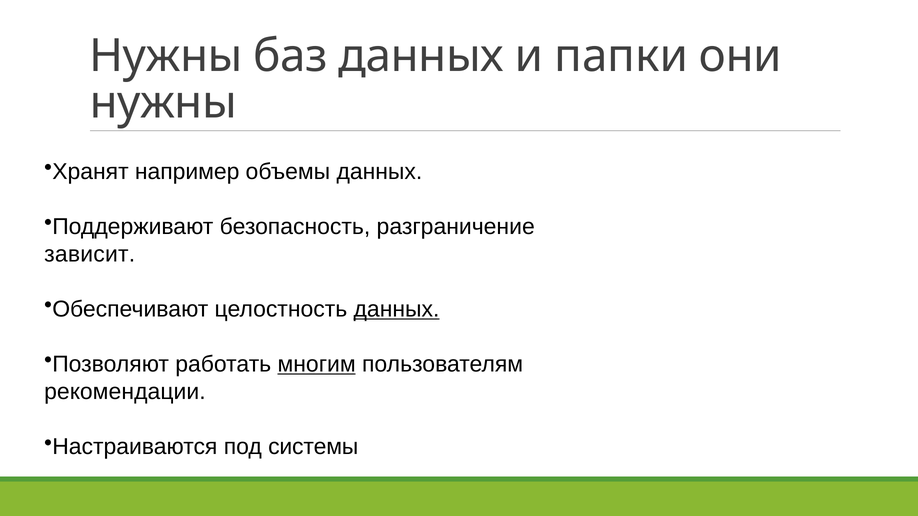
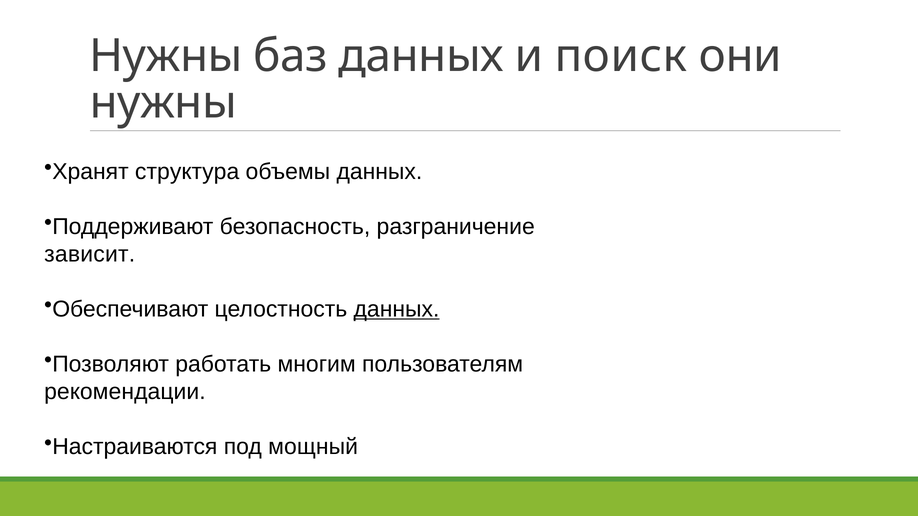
папки: папки -> поиск (621, 56)
например: например -> структура (187, 172)
многим underline: present -> none (317, 364)
системы: системы -> мощный (313, 447)
